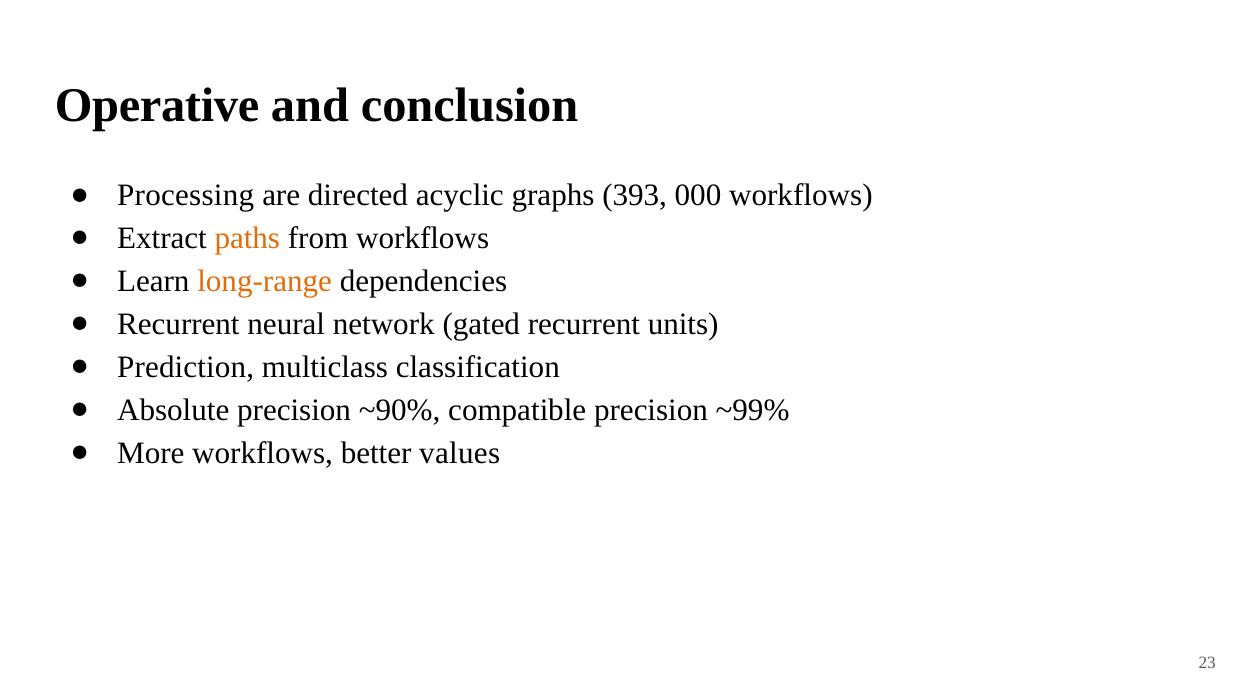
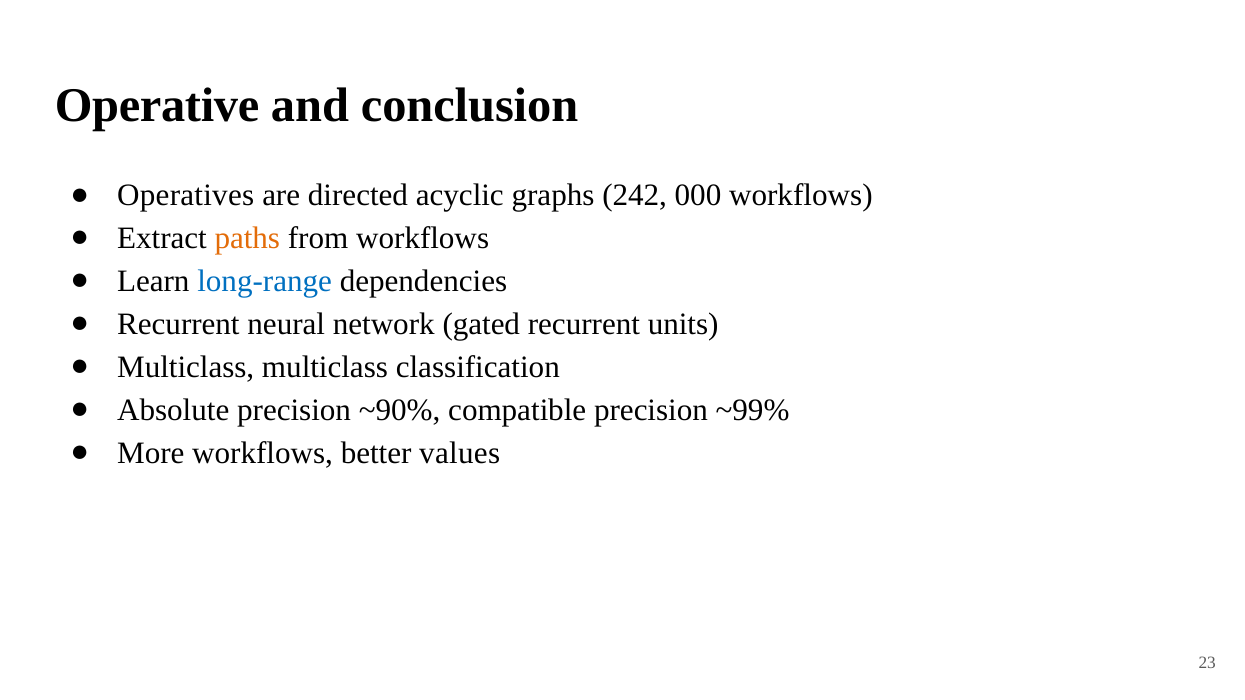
Processing: Processing -> Operatives (186, 196)
393: 393 -> 242 (635, 196)
long-range colour: orange -> blue (265, 282)
Prediction: Prediction -> Multiclass (186, 368)
